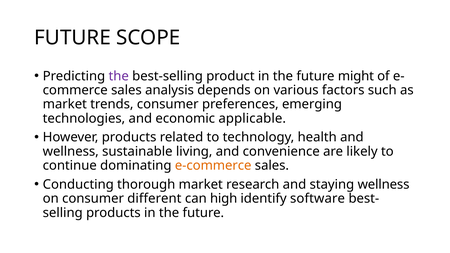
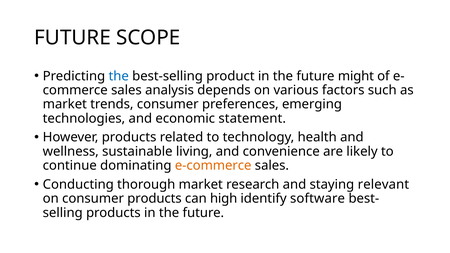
the colour: purple -> blue (119, 76)
applicable: applicable -> statement (252, 119)
staying wellness: wellness -> relevant (383, 184)
consumer different: different -> products (154, 199)
